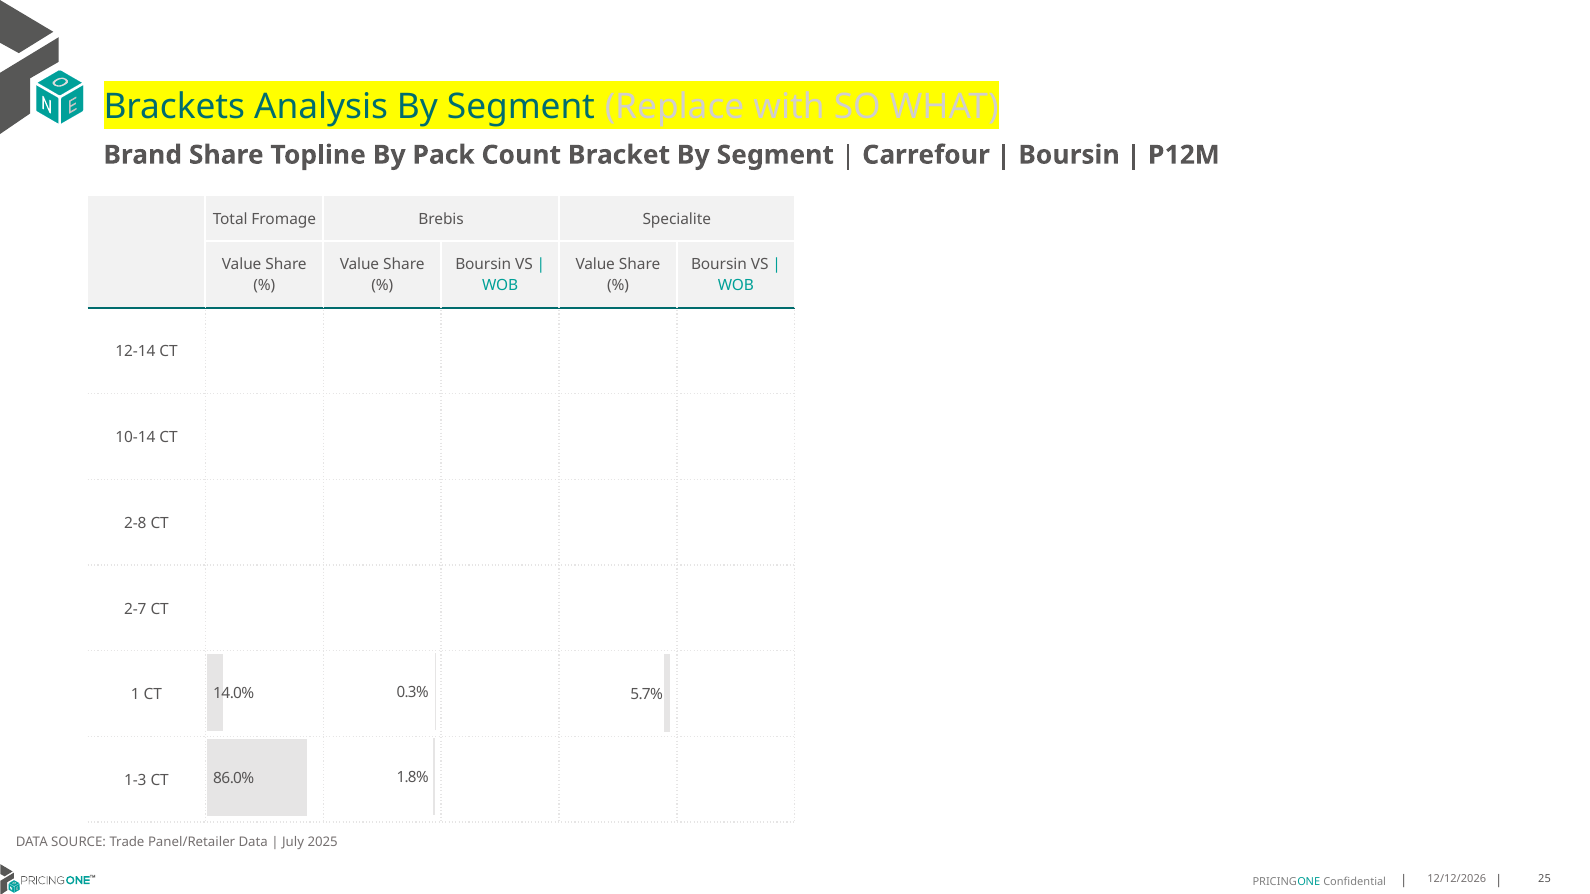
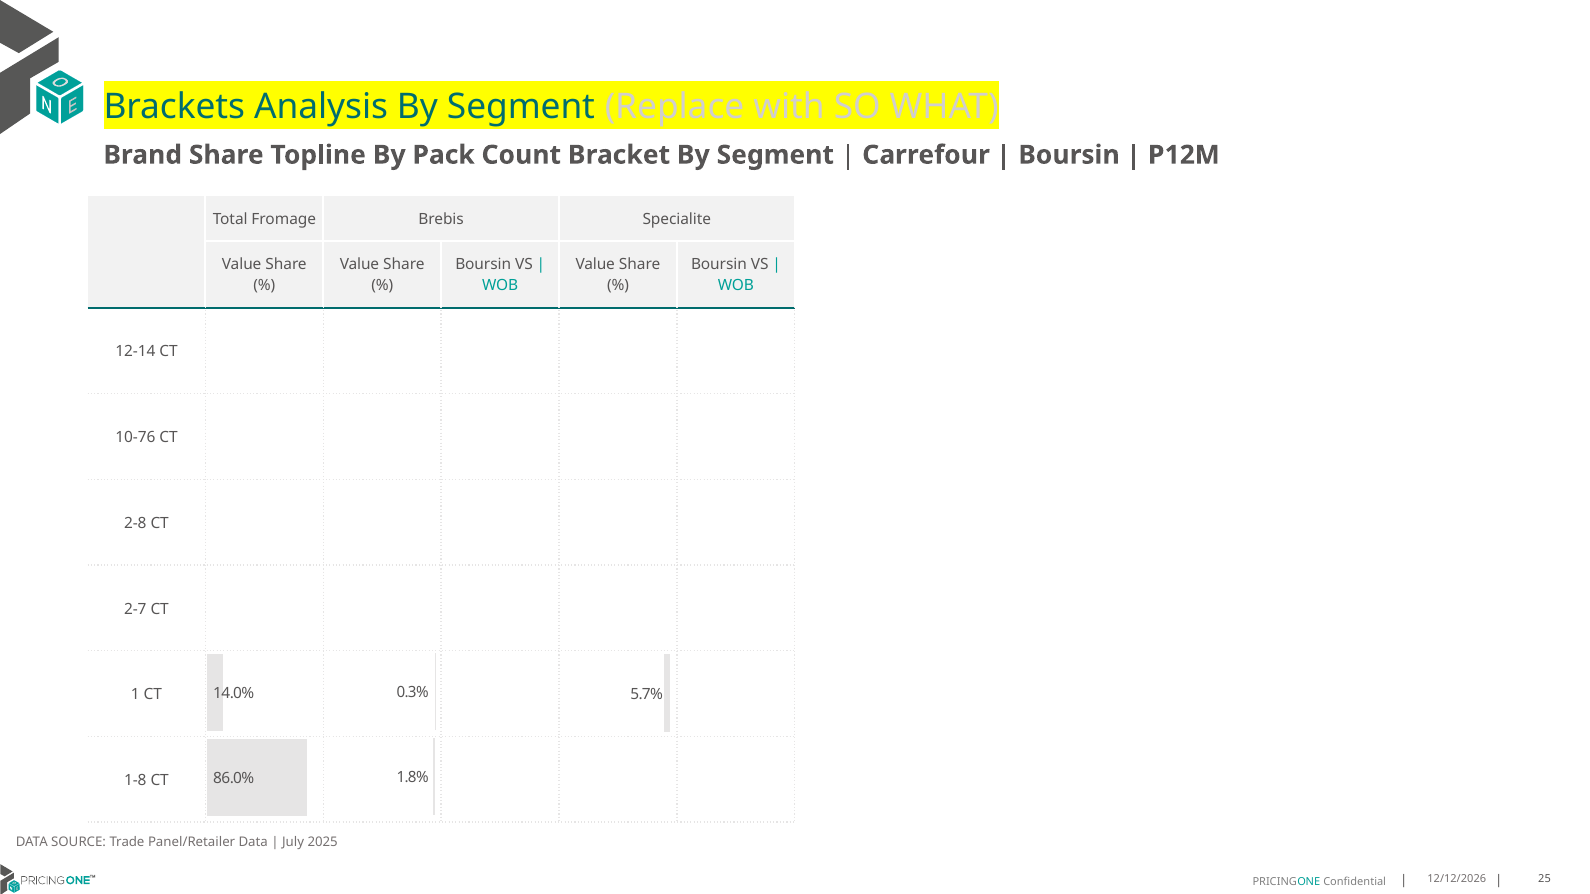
10-14: 10-14 -> 10-76 (135, 438)
1-3: 1-3 -> 1-8 (135, 781)
